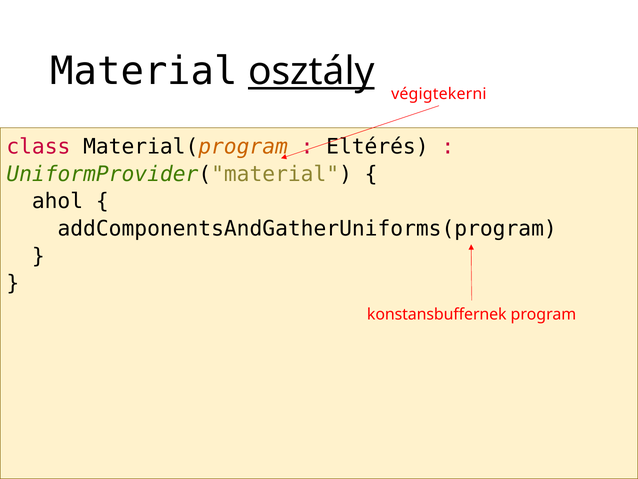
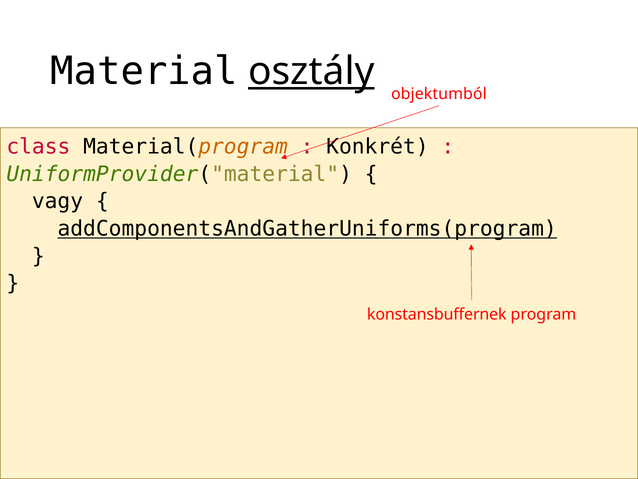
végigtekerni: végigtekerni -> objektumból (439, 94)
Eltérés: Eltérés -> Konkrét (377, 147)
ahol: ahol -> vagy (57, 201)
addComponentsAndGatherUniforms(program underline: none -> present (307, 229)
